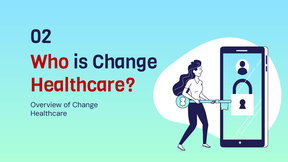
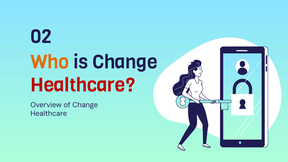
Who colour: red -> orange (50, 62)
